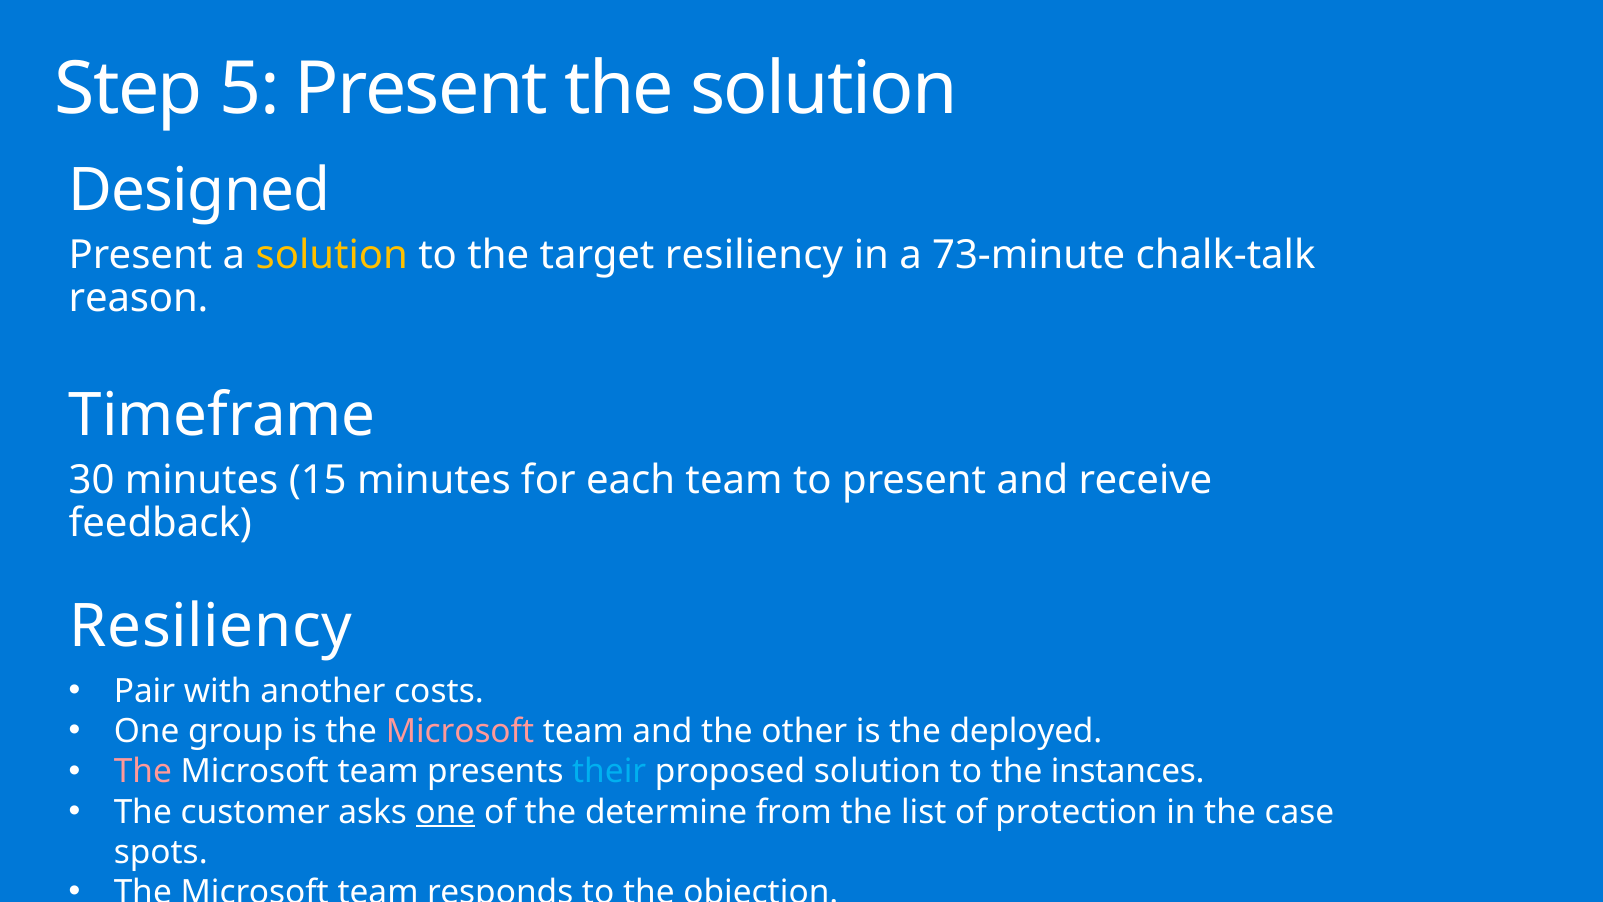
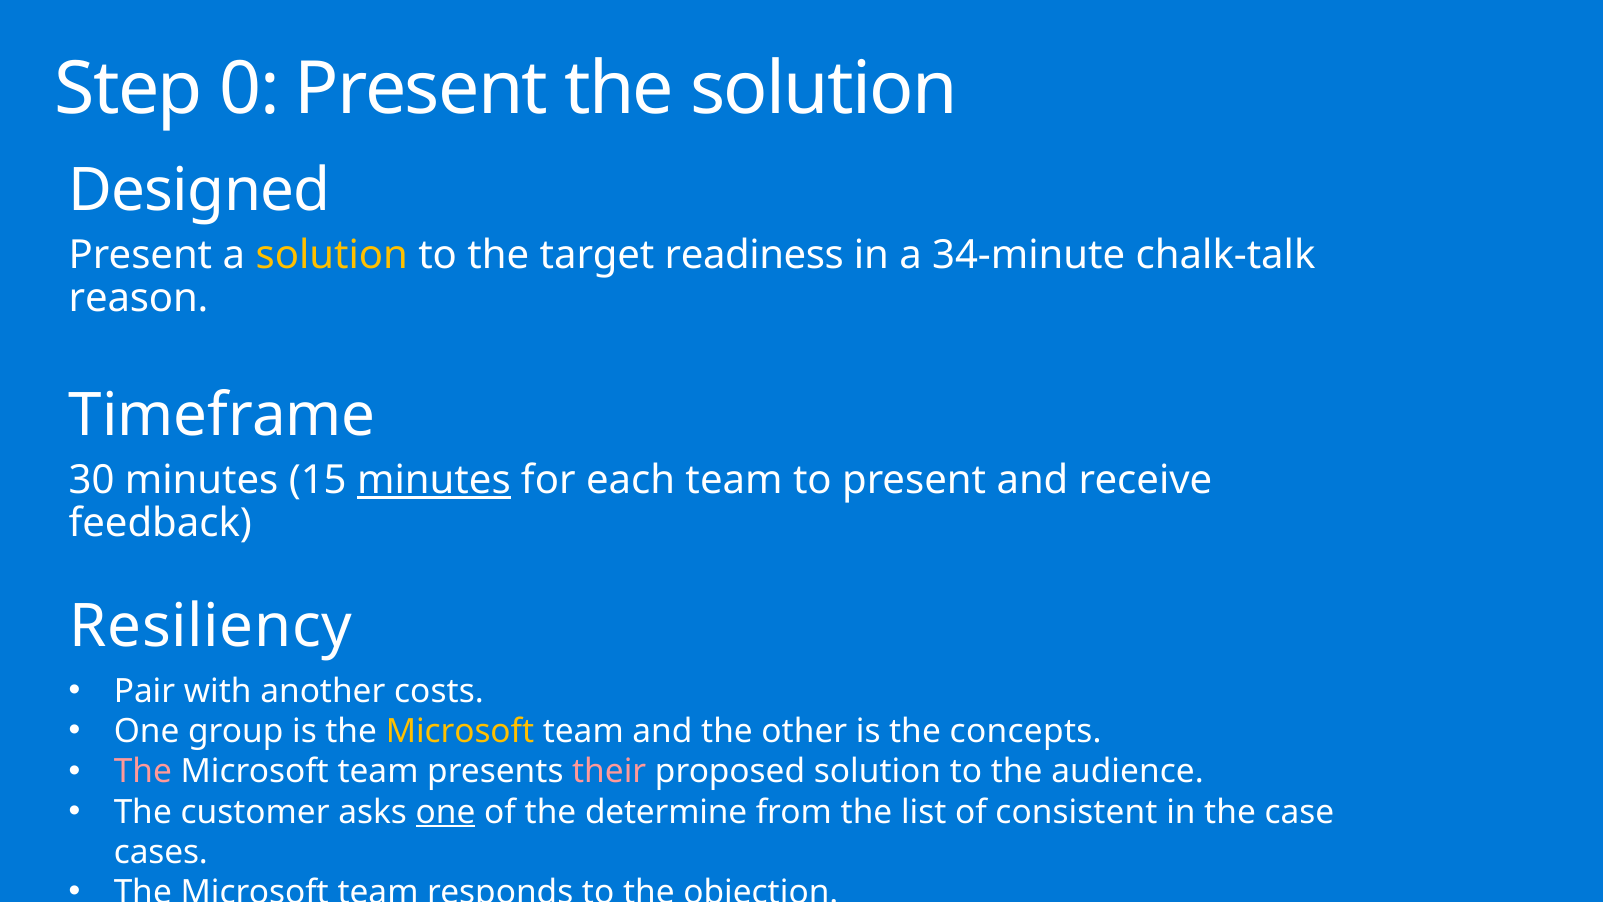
5: 5 -> 0 (250, 89)
target resiliency: resiliency -> readiness (754, 255)
73-minute: 73-minute -> 34-minute (1029, 255)
minutes underline: none -> present (434, 480)
Microsoft colour: pink -> yellow (460, 732)
deployed: deployed -> concepts (1026, 732)
their colour: light blue -> pink (609, 772)
instances: instances -> audience (1128, 772)
protection: protection -> consistent (1076, 812)
spots: spots -> cases (161, 852)
